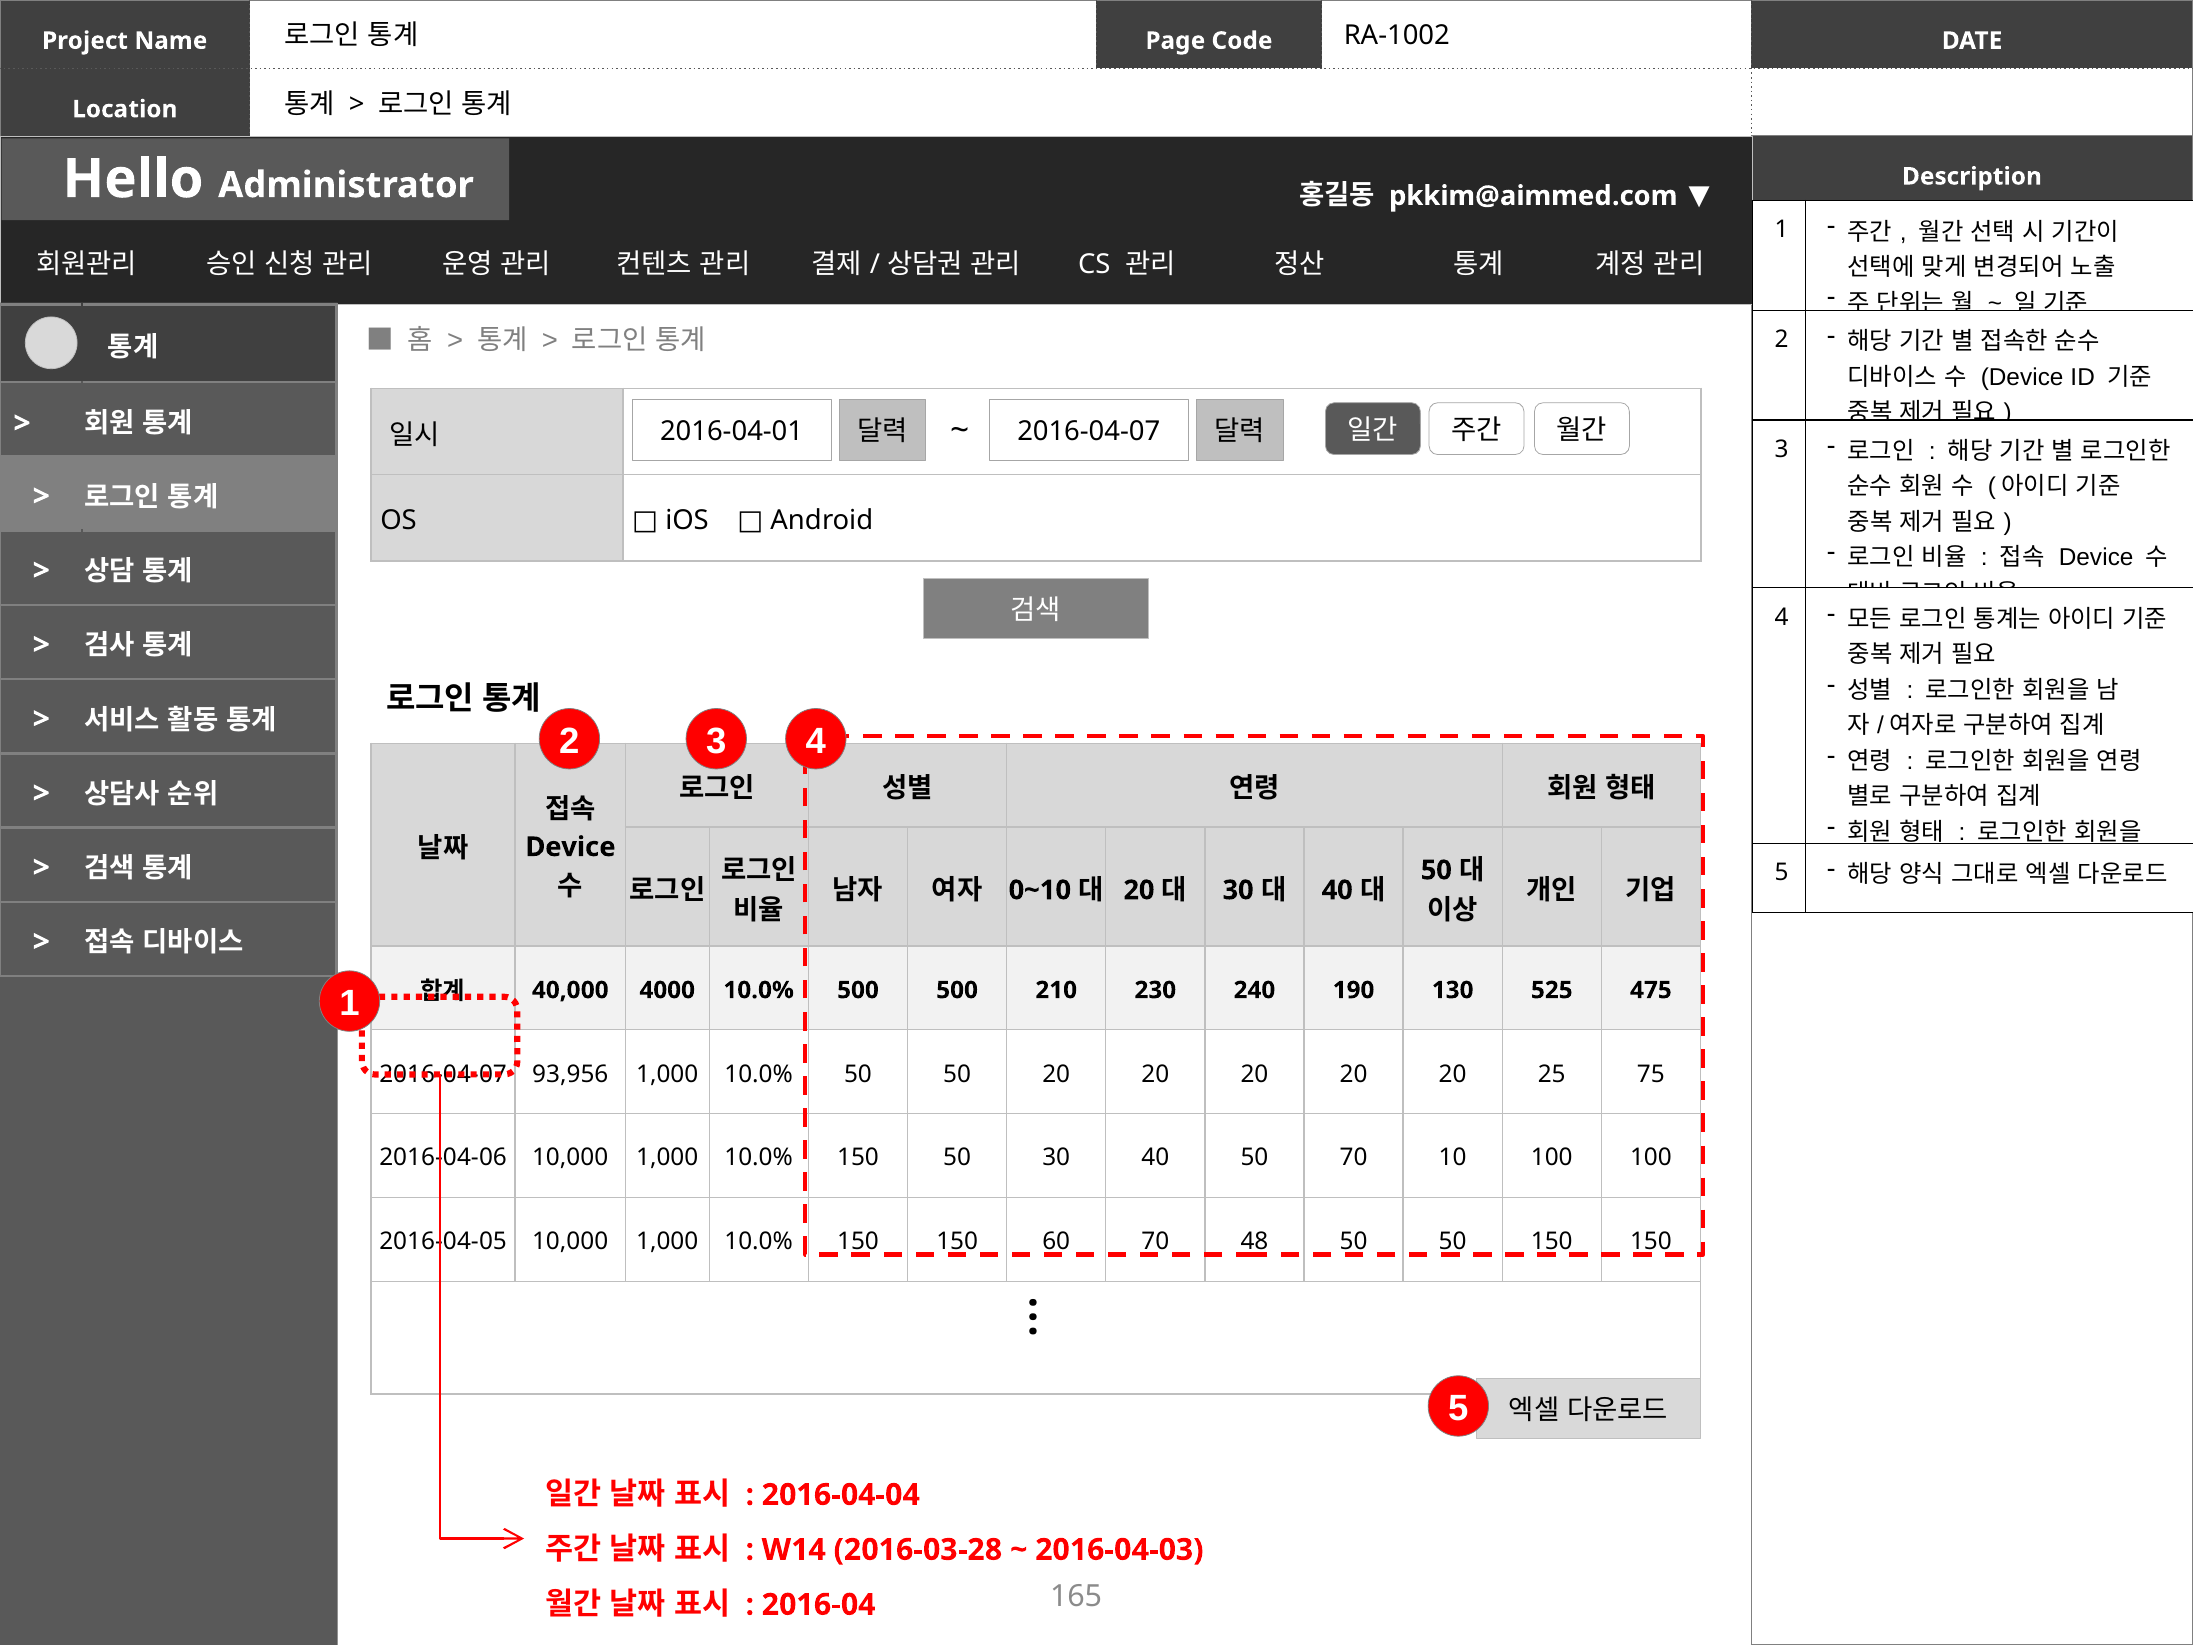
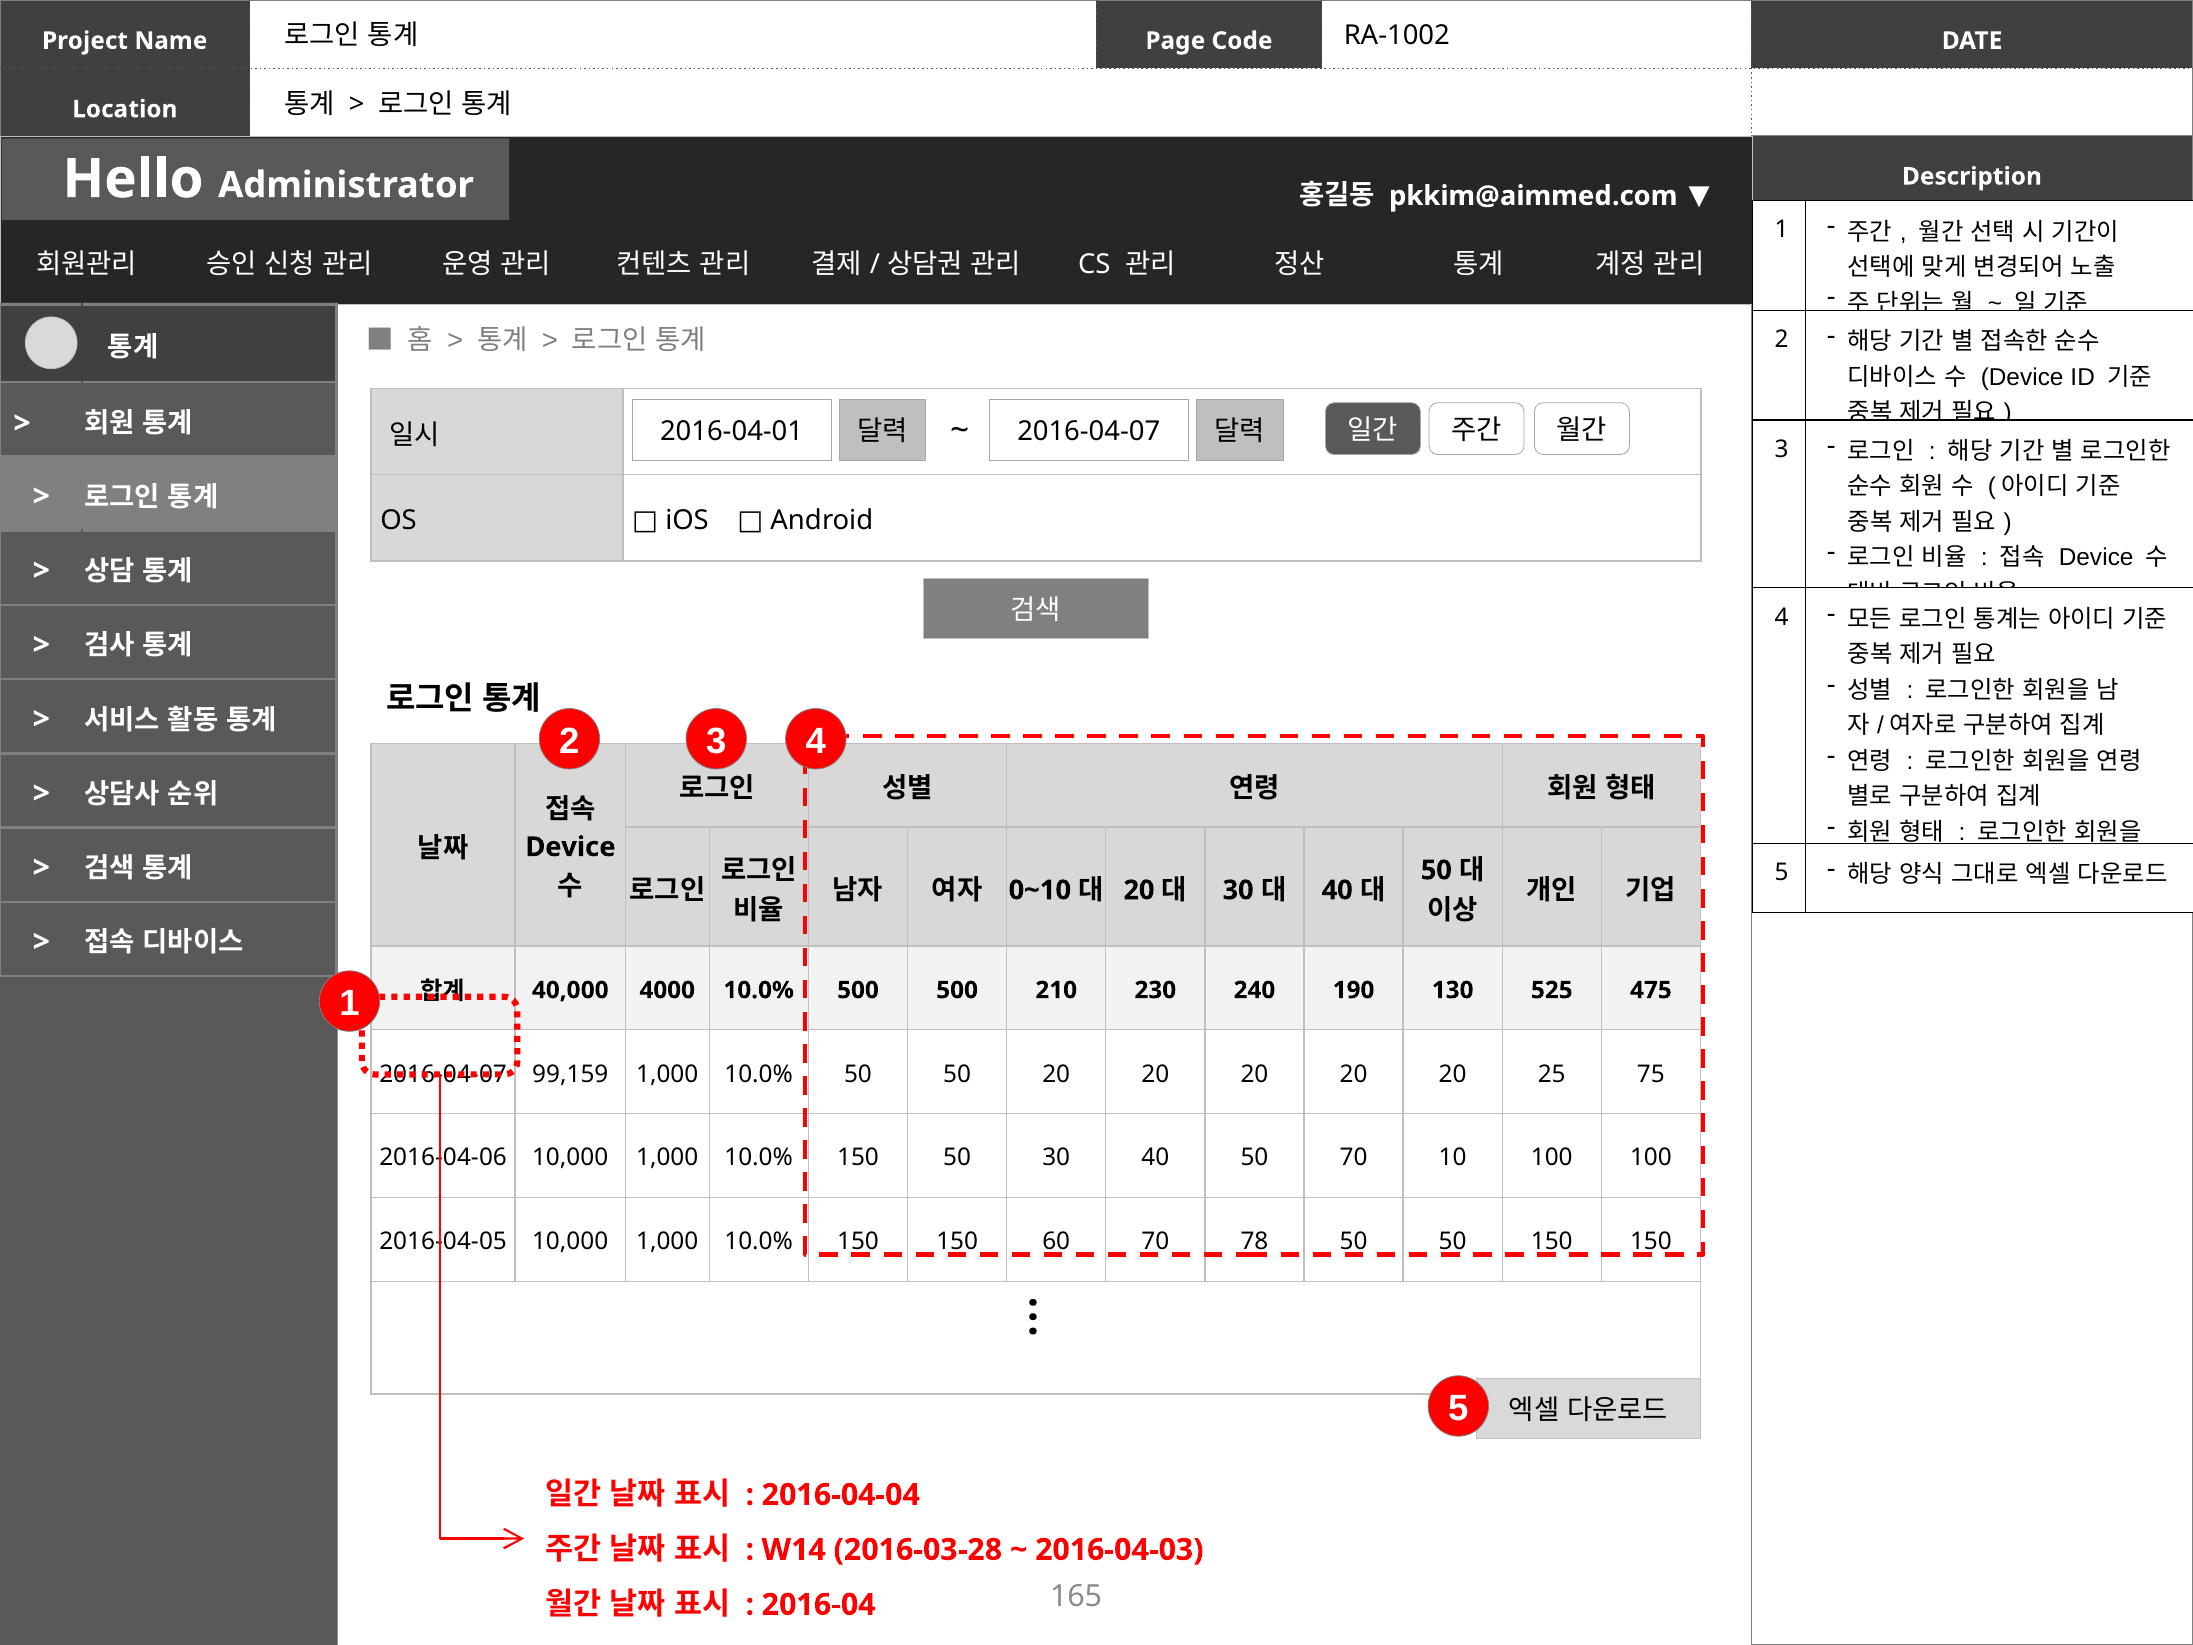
93,956: 93,956 -> 99,159 (570, 1074)
48: 48 -> 78 (1254, 1242)
